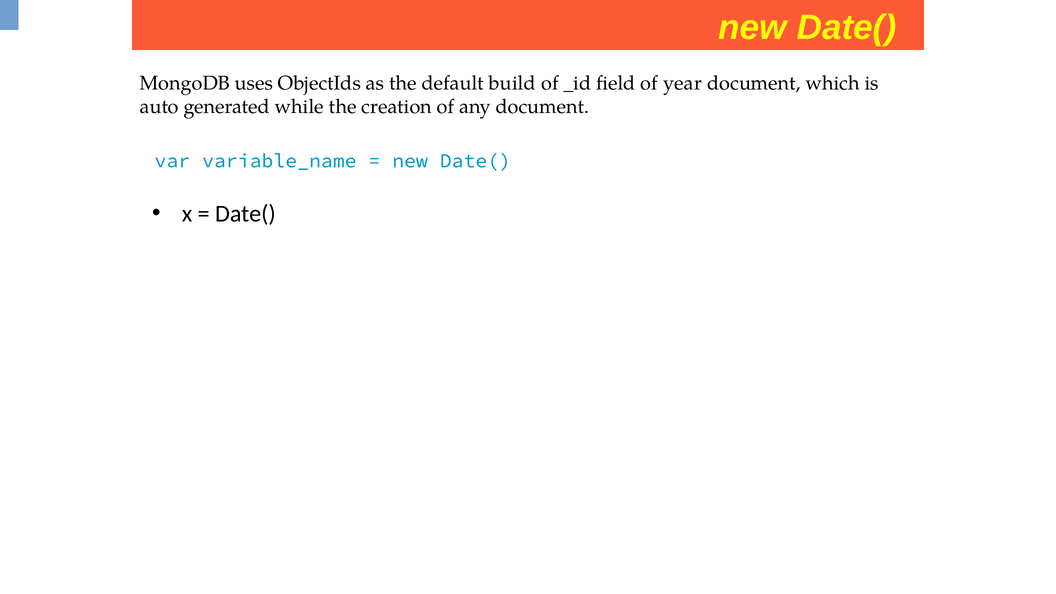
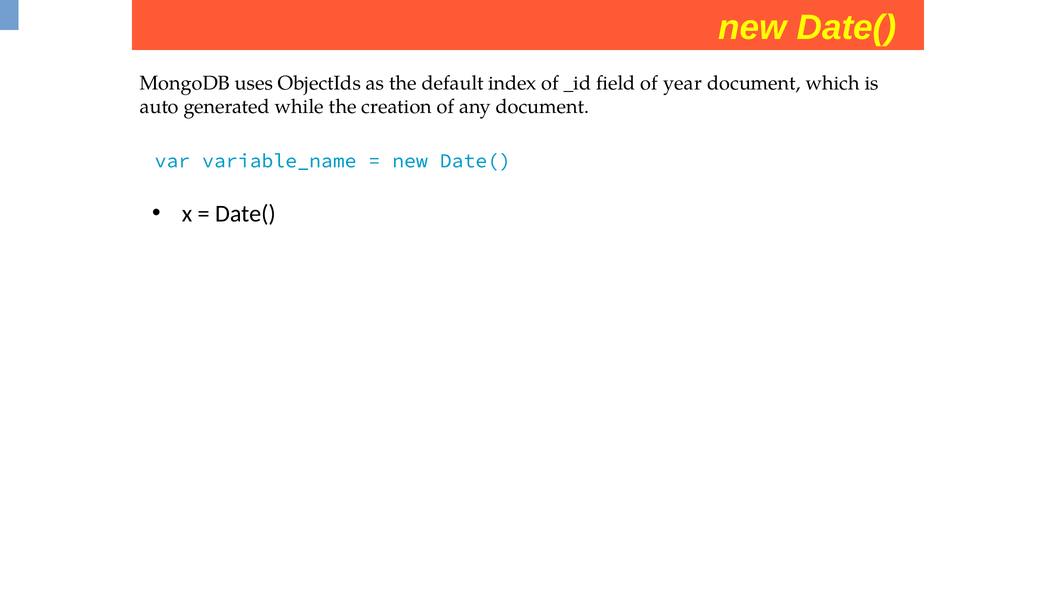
build: build -> index (513, 83)
